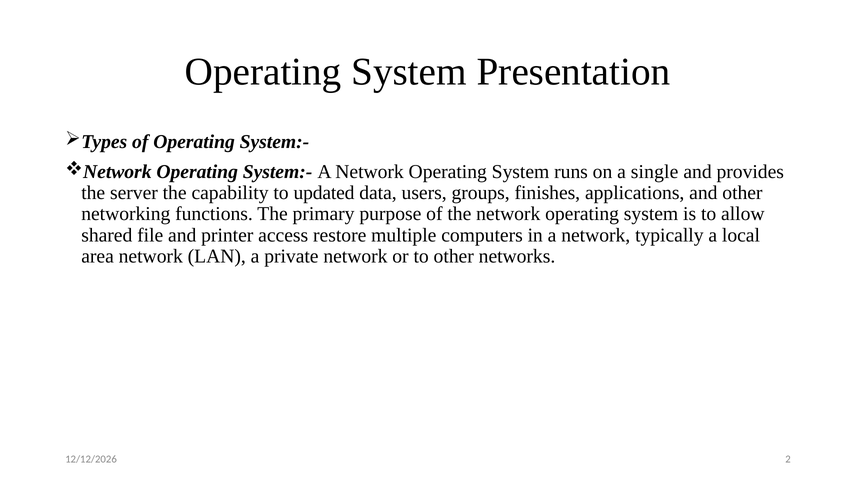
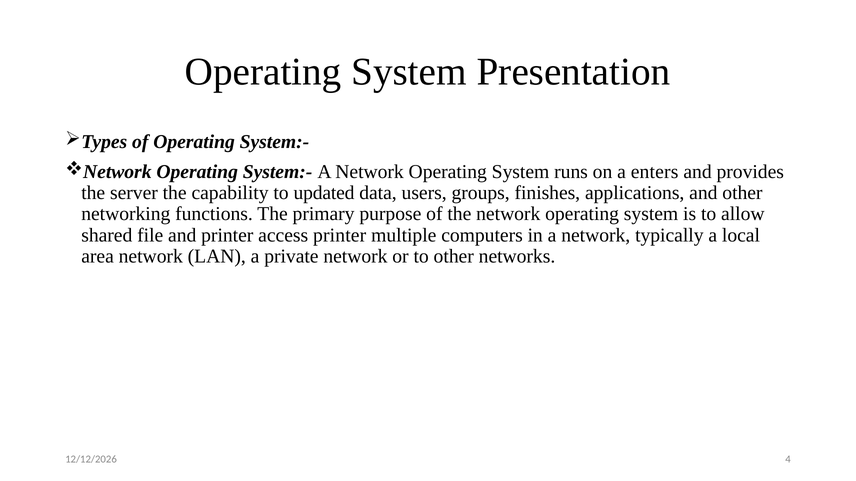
single: single -> enters (655, 172)
access restore: restore -> printer (340, 235)
2: 2 -> 4 (788, 460)
